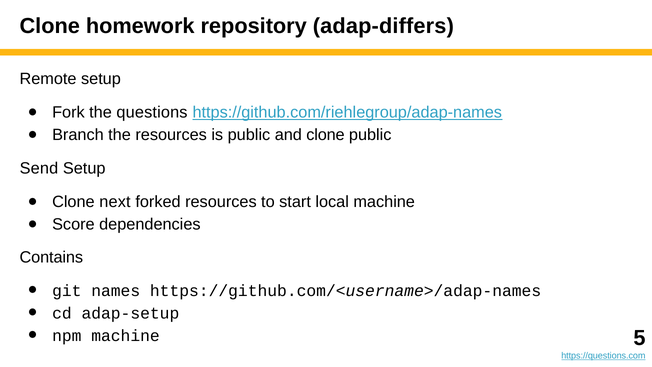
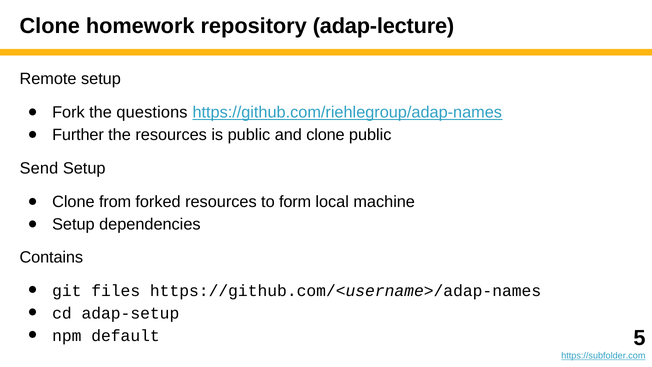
adap-differs: adap-differs -> adap-lecture (384, 26)
Branch: Branch -> Further (78, 135)
next: next -> from (115, 202)
start: start -> form (295, 202)
Score: Score -> Setup (73, 224)
names: names -> files (116, 291)
npm machine: machine -> default (126, 336)
https://questions.com: https://questions.com -> https://subfolder.com (603, 355)
